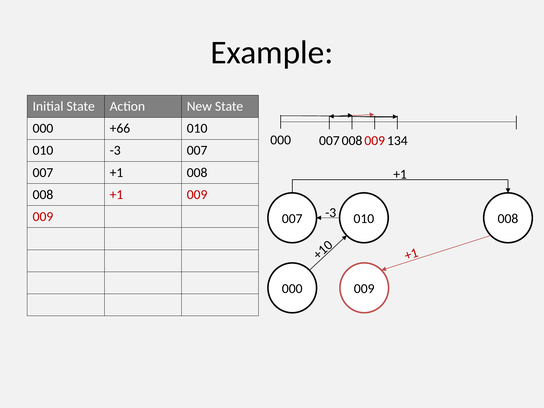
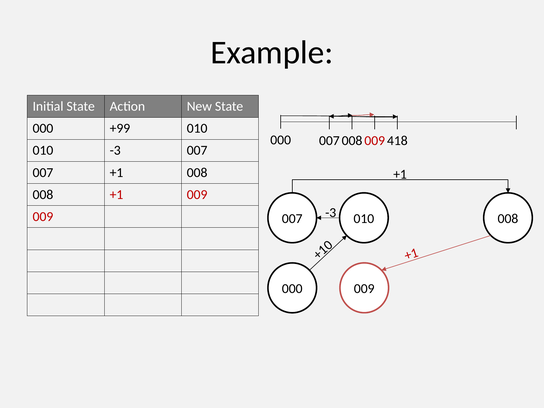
+66: +66 -> +99 (120, 128)
134: 134 -> 418 (397, 141)
